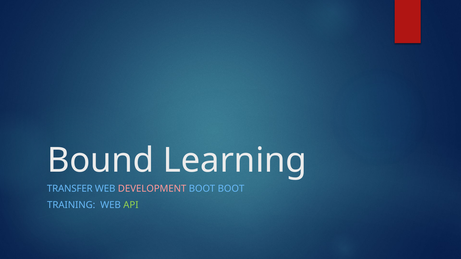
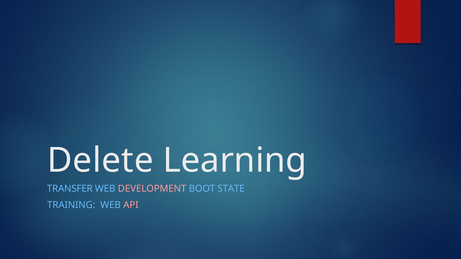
Bound: Bound -> Delete (100, 161)
BOOT BOOT: BOOT -> STATE (231, 189)
API colour: light green -> pink (131, 205)
